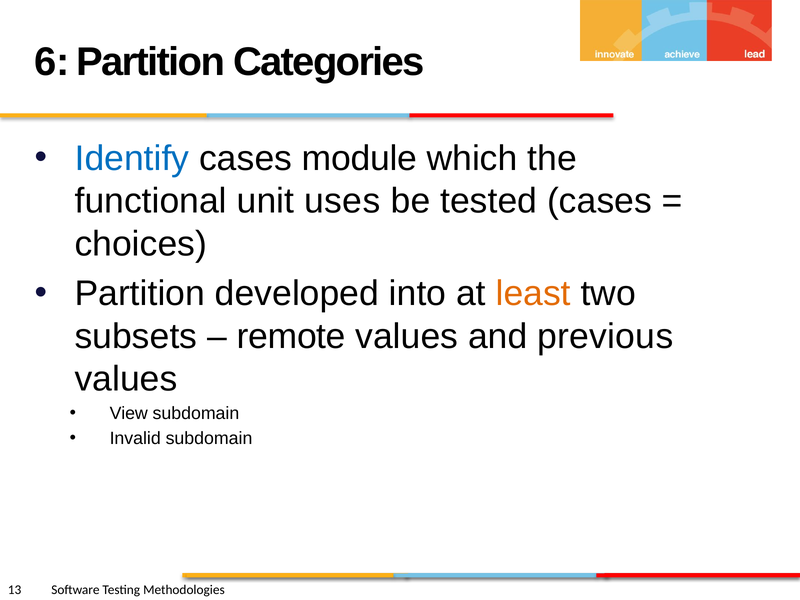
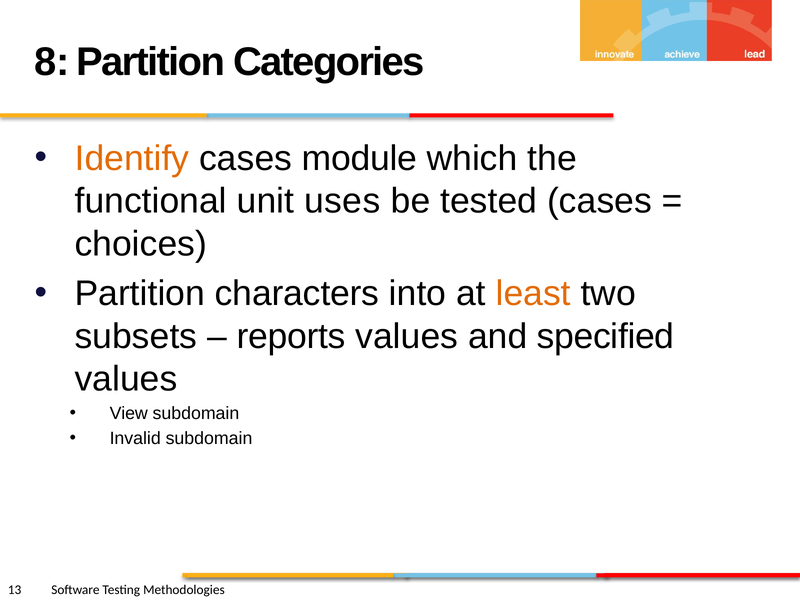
6: 6 -> 8 (52, 62)
Identify colour: blue -> orange (132, 159)
developed: developed -> characters (297, 294)
remote: remote -> reports (291, 336)
previous: previous -> specified (606, 336)
